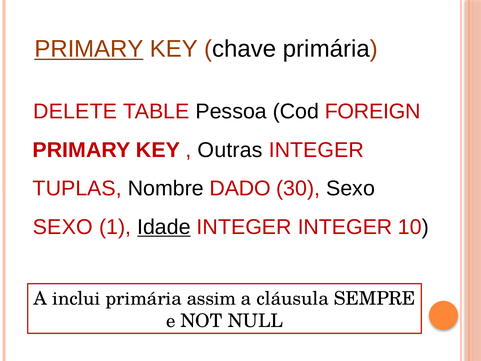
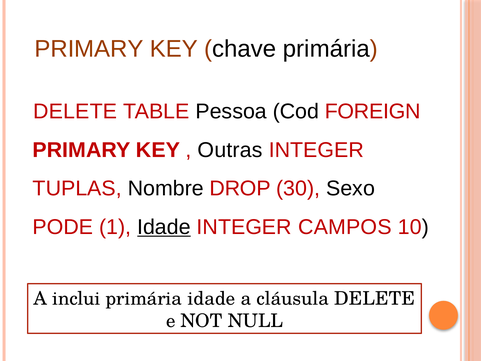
PRIMARY underline: present -> none (89, 49)
DADO: DADO -> DROP (240, 188)
SEXO: SEXO -> PODE (63, 227)
INTEGER INTEGER: INTEGER -> CAMPOS (345, 227)
primária assim: assim -> idade (211, 298)
cláusula SEMPRE: SEMPRE -> DELETE (375, 298)
